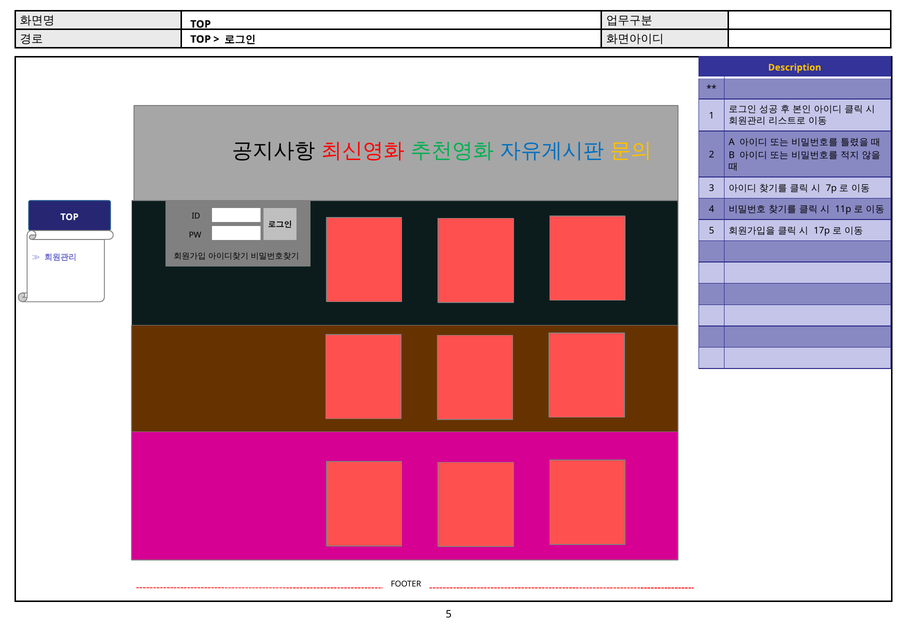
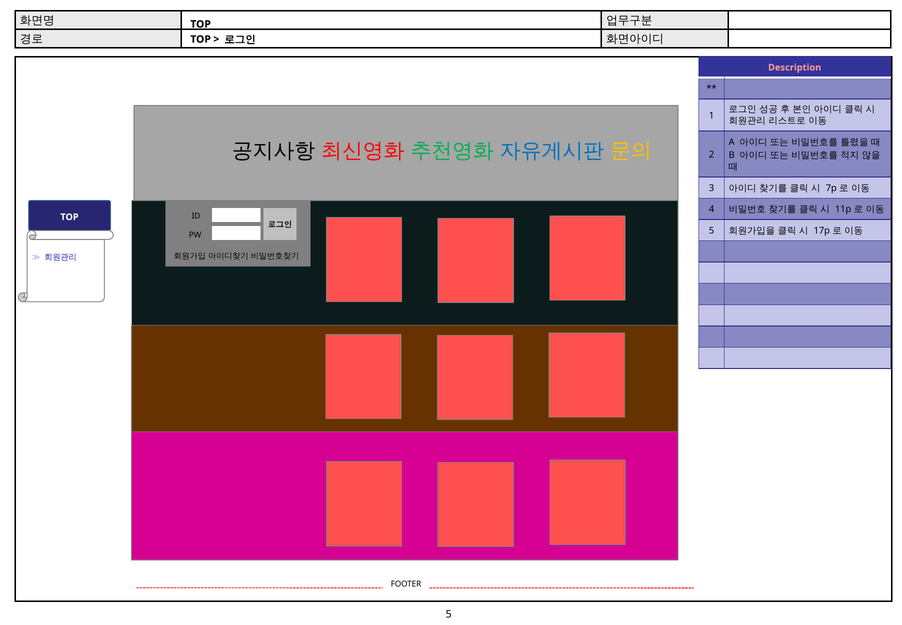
Description colour: yellow -> pink (795, 67)
